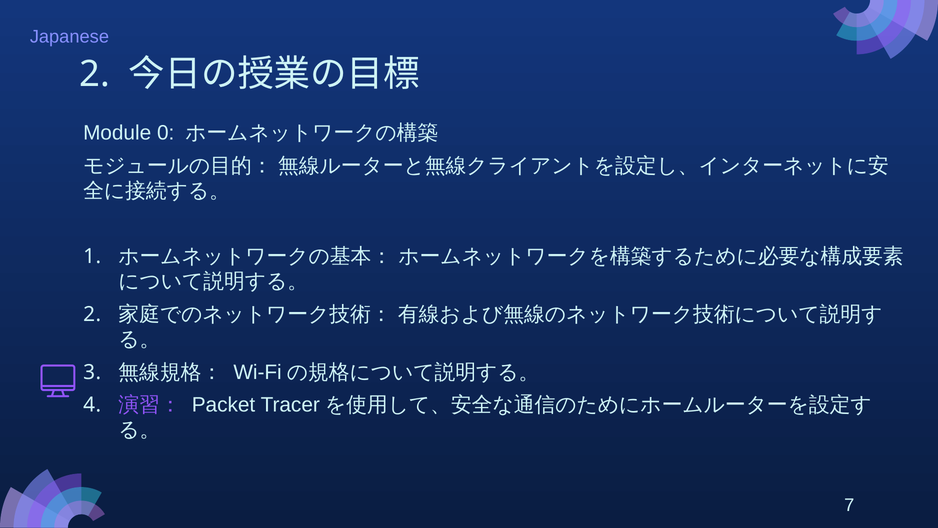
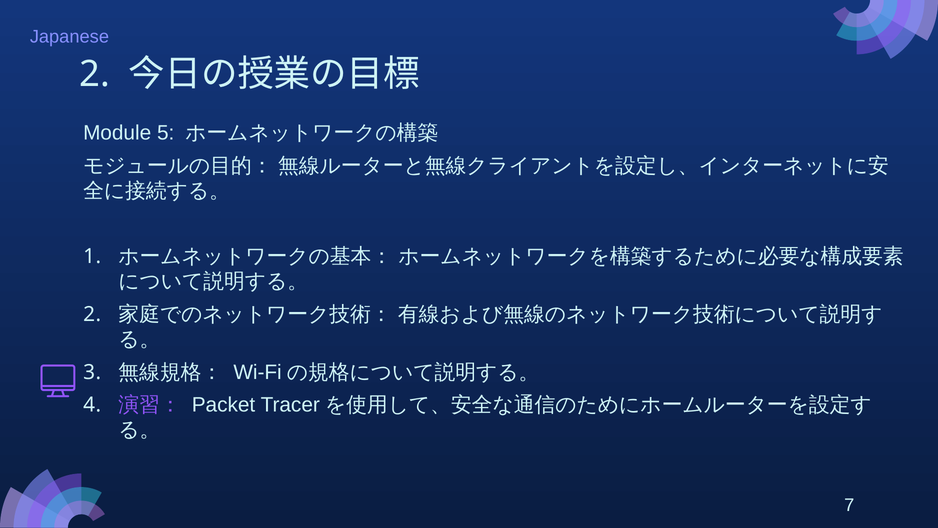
0: 0 -> 5 (166, 133)
